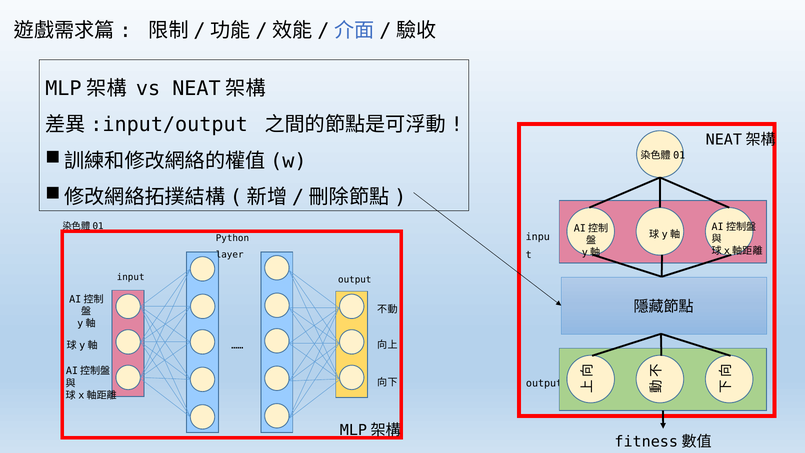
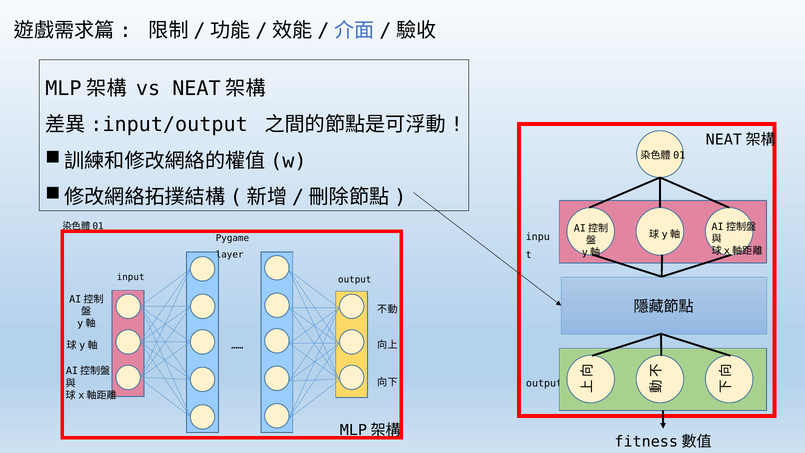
Python: Python -> Pygame (232, 238)
